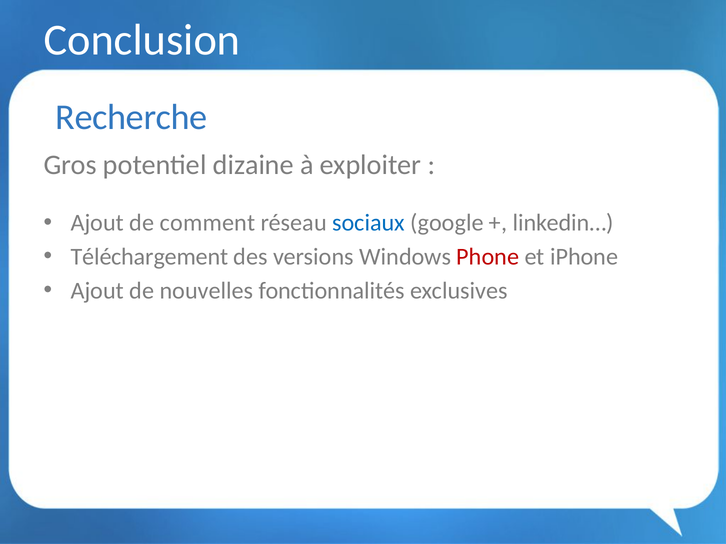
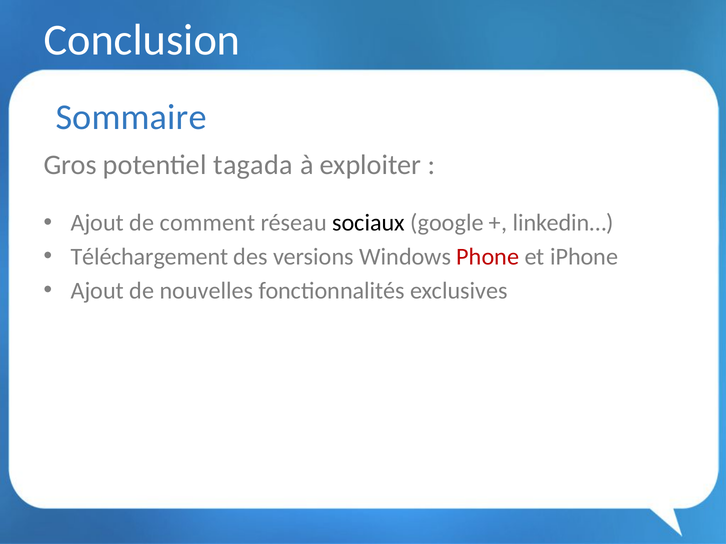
Recherche: Recherche -> Sommaire (131, 117)
dizaine: dizaine -> tagada (253, 165)
sociaux colour: blue -> black (369, 223)
